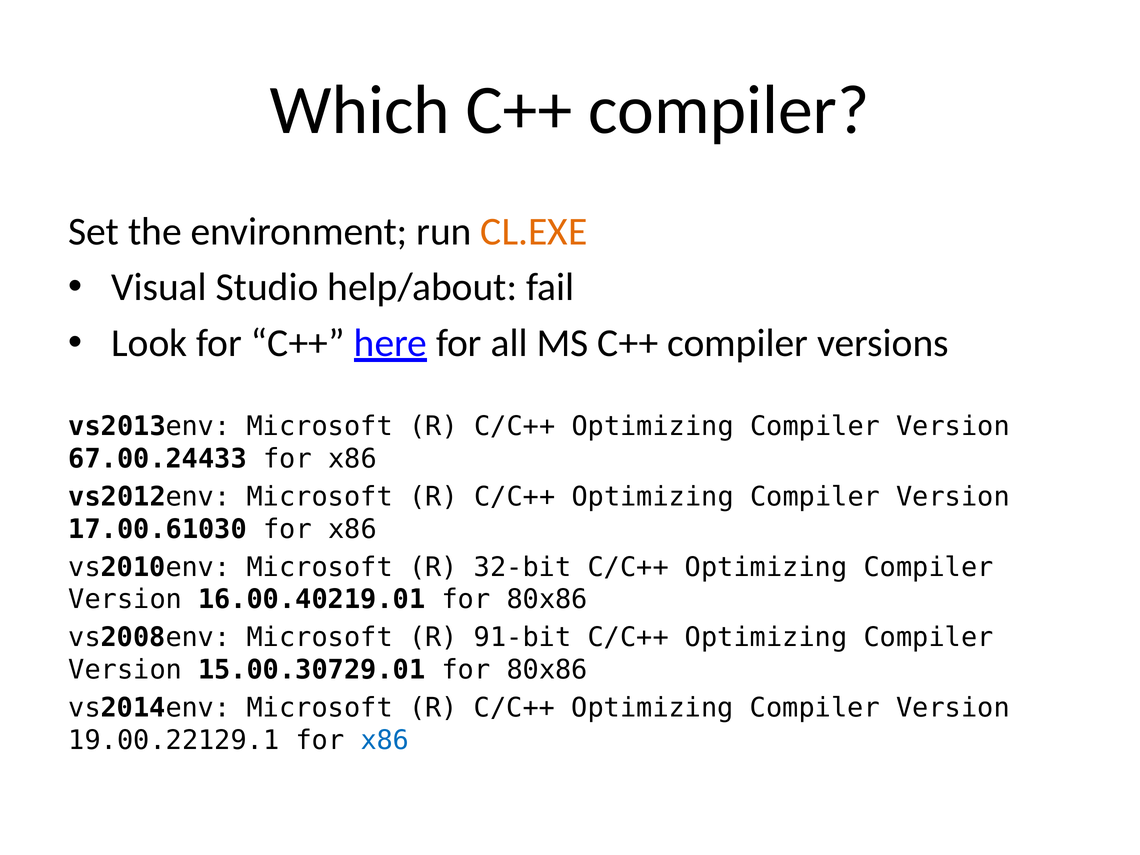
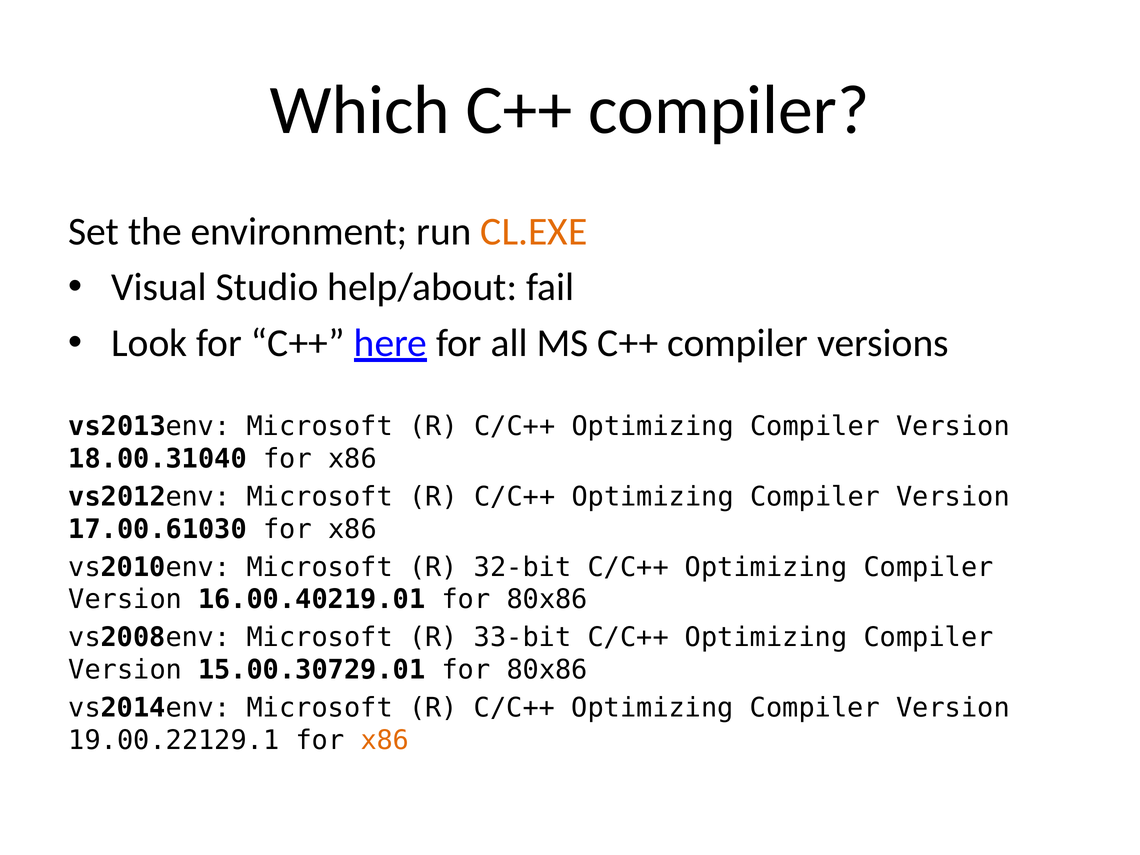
67.00.24433: 67.00.24433 -> 18.00.31040 (158, 459)
91-bit: 91-bit -> 33-bit (523, 638)
x86 colour: blue -> orange (385, 740)
